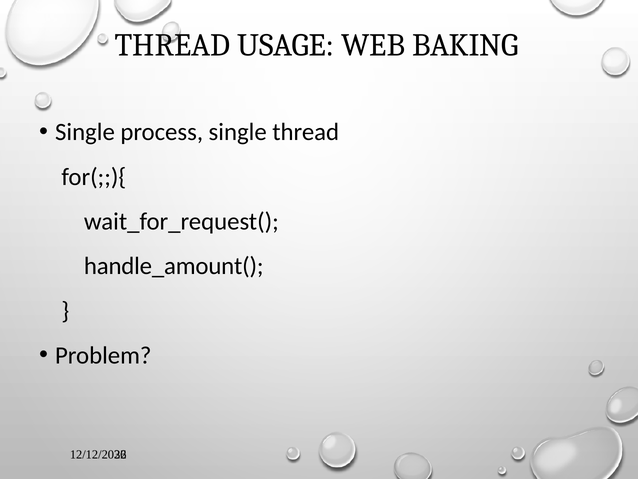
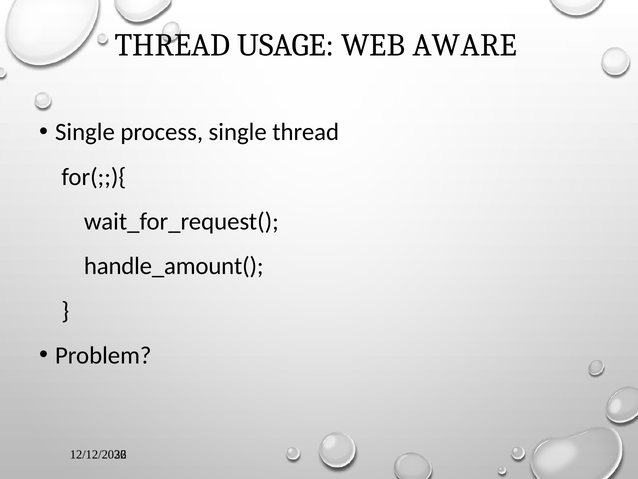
BAKING: BAKING -> AWARE (465, 45)
